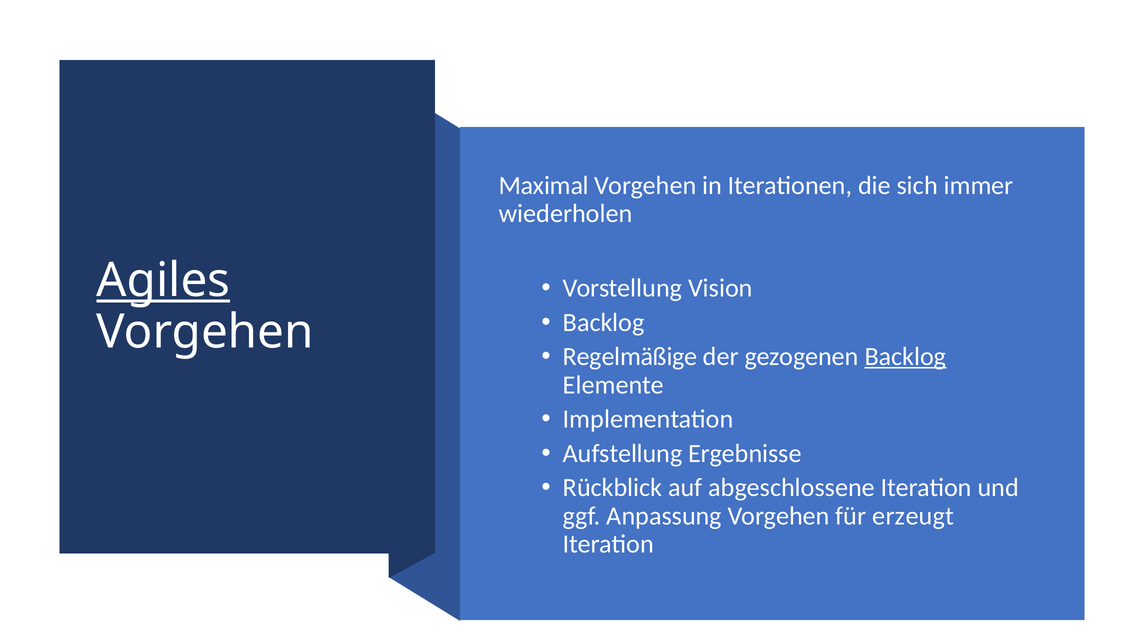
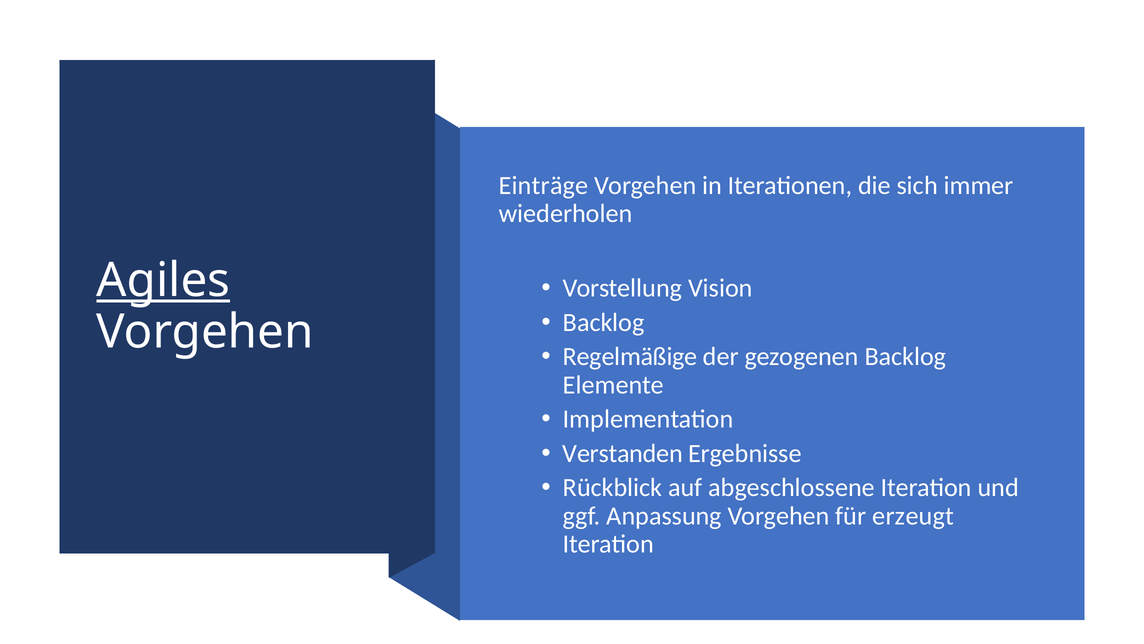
Maximal: Maximal -> Einträge (543, 185)
Backlog underline: present -> none (905, 356)
Aufstellung: Aufstellung -> Verstanden (623, 453)
